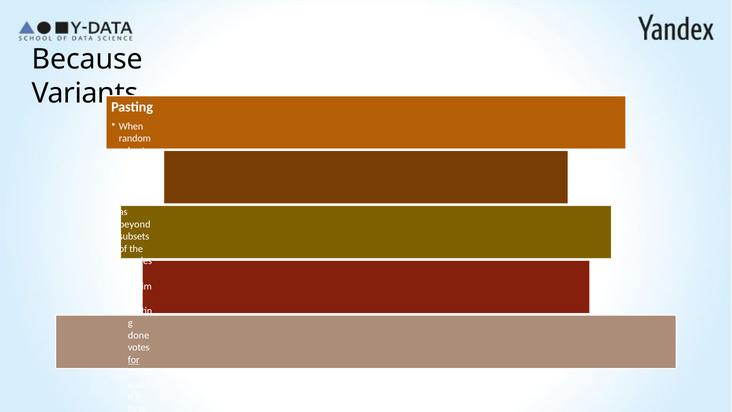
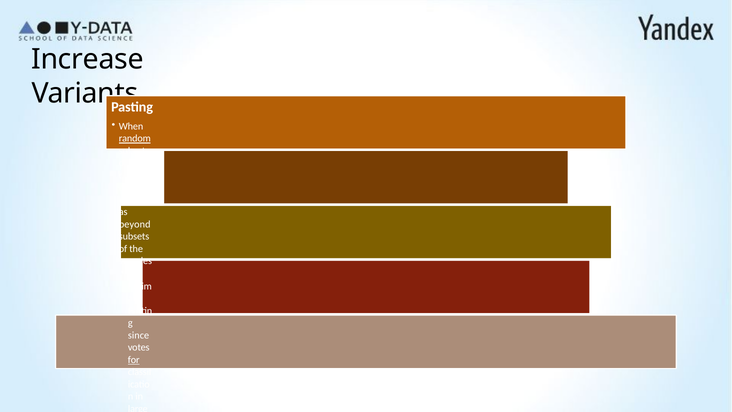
Because: Because -> Increase (87, 59)
random underline: none -> present (135, 139)
done: done -> since (139, 335)
